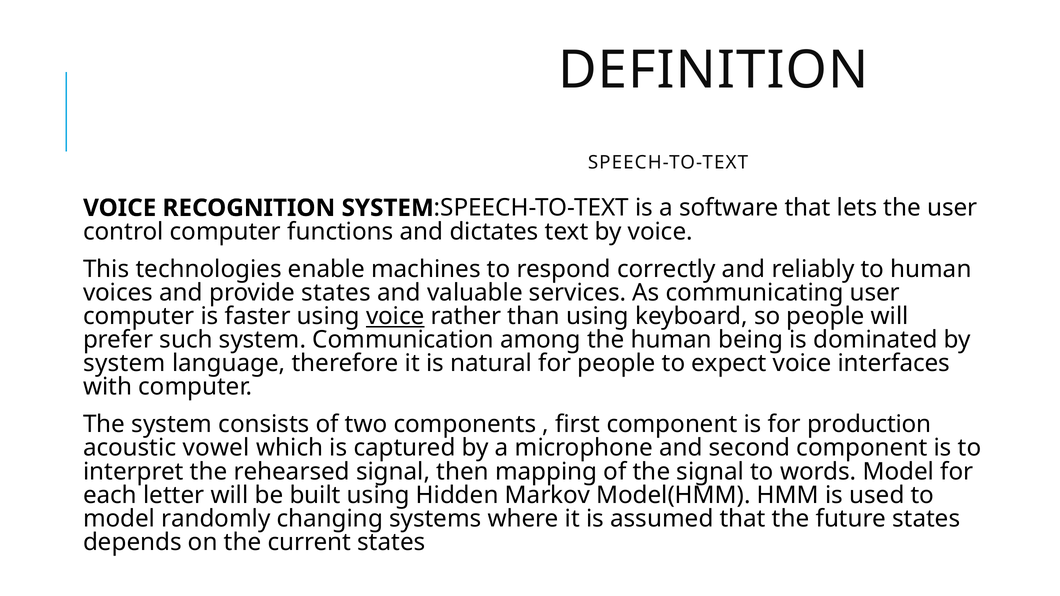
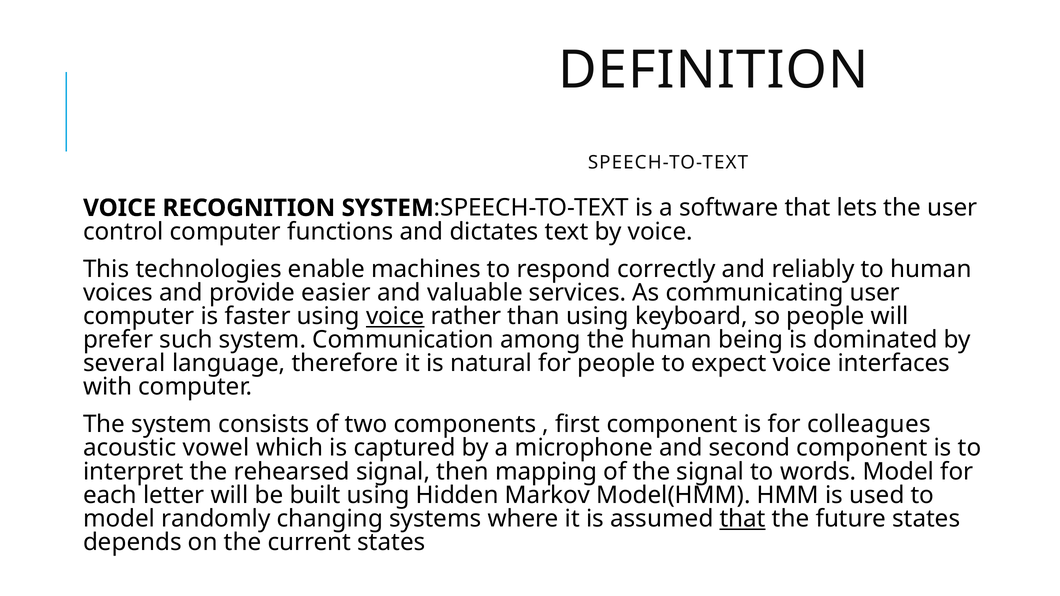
provide states: states -> easier (336, 293)
system: system -> several (124, 364)
production: production -> colleagues (869, 425)
that underline: none -> present (743, 519)
